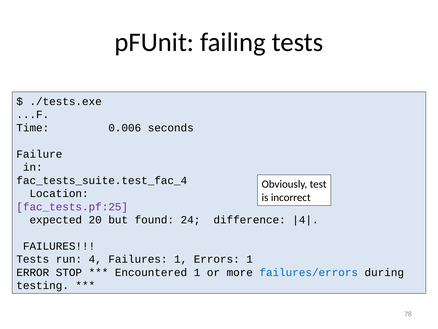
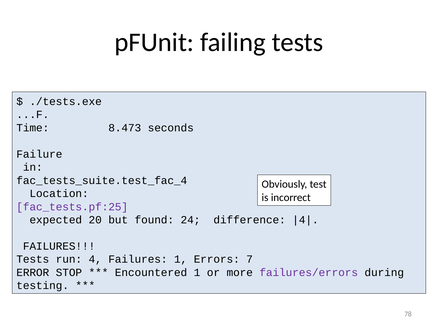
0.006: 0.006 -> 8.473 (125, 128)
Errors 1: 1 -> 7 (250, 259)
failures/errors colour: blue -> purple (309, 272)
